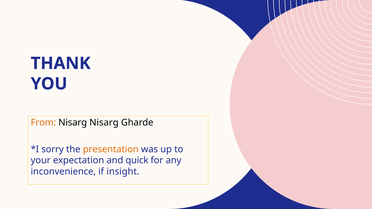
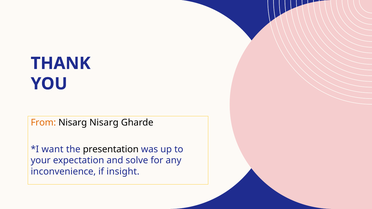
sorry: sorry -> want (52, 149)
presentation colour: orange -> black (111, 149)
quick: quick -> solve (137, 161)
